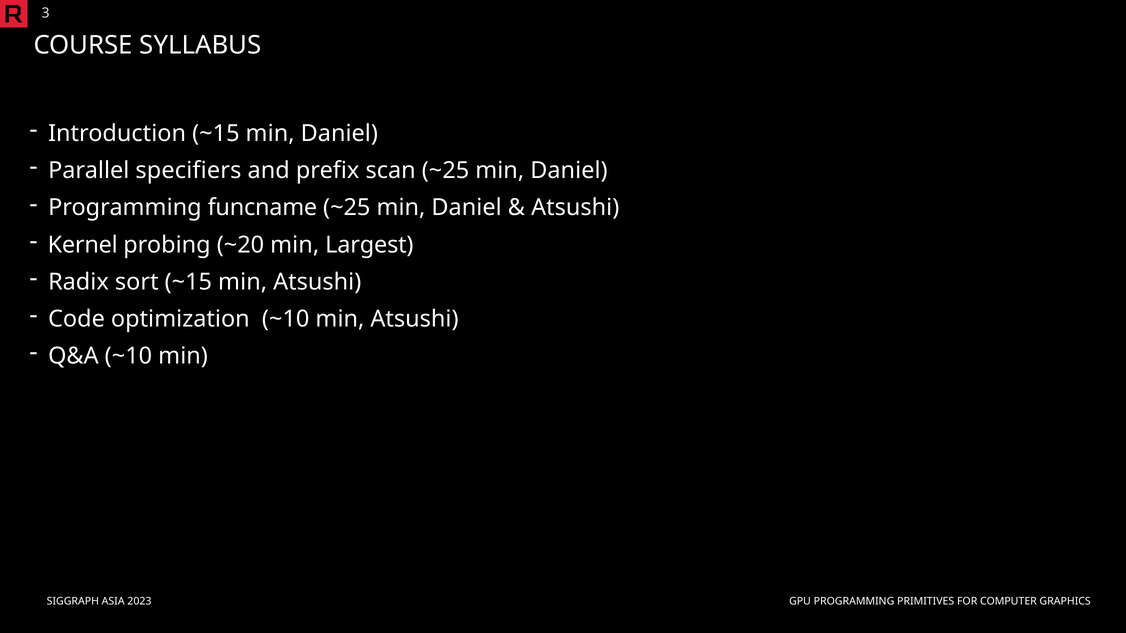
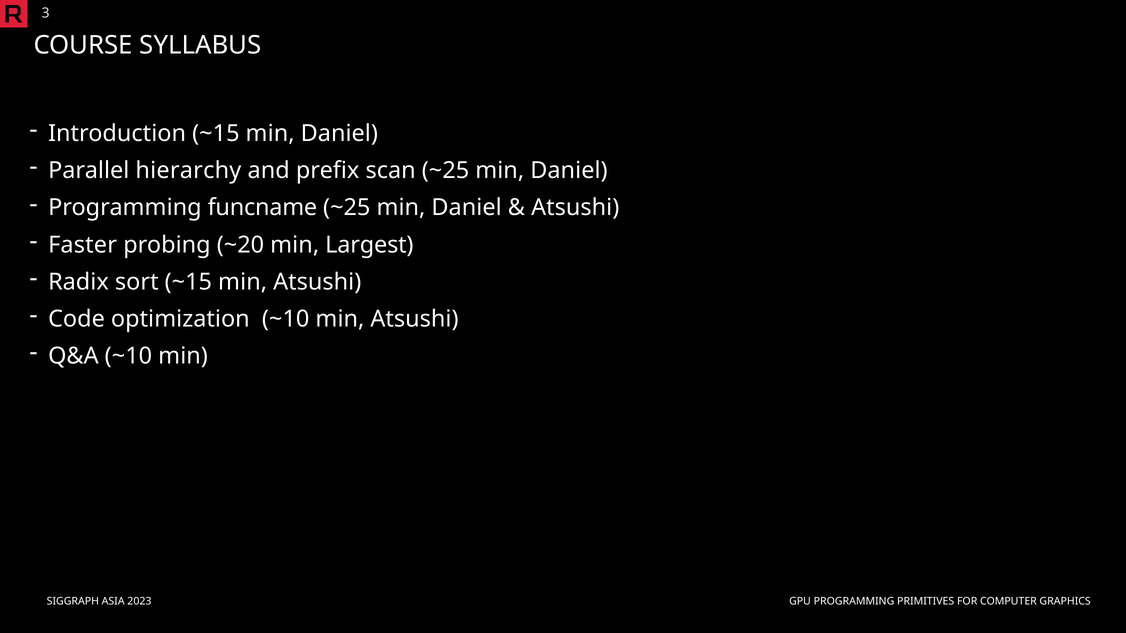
specifiers: specifiers -> hierarchy (188, 171)
Kernel: Kernel -> Faster (83, 245)
